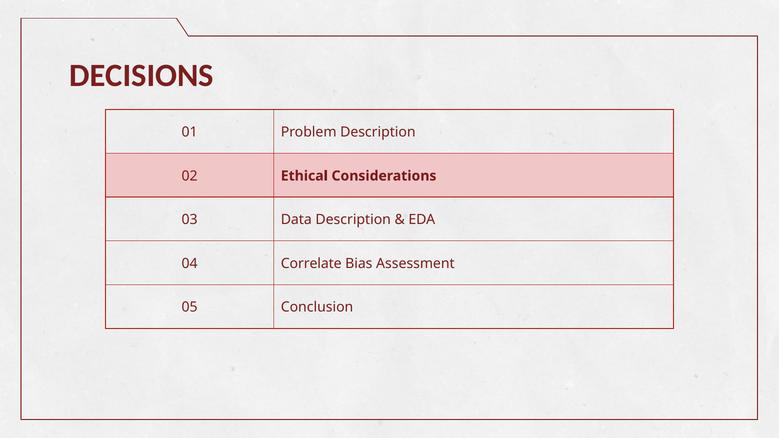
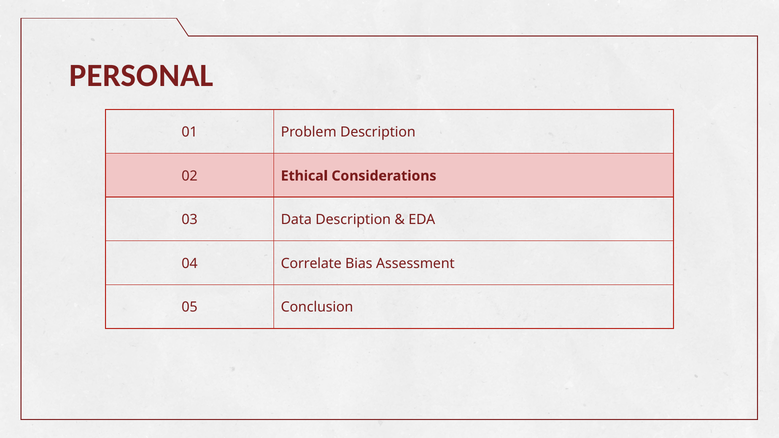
DECISIONS: DECISIONS -> PERSONAL (141, 76)
